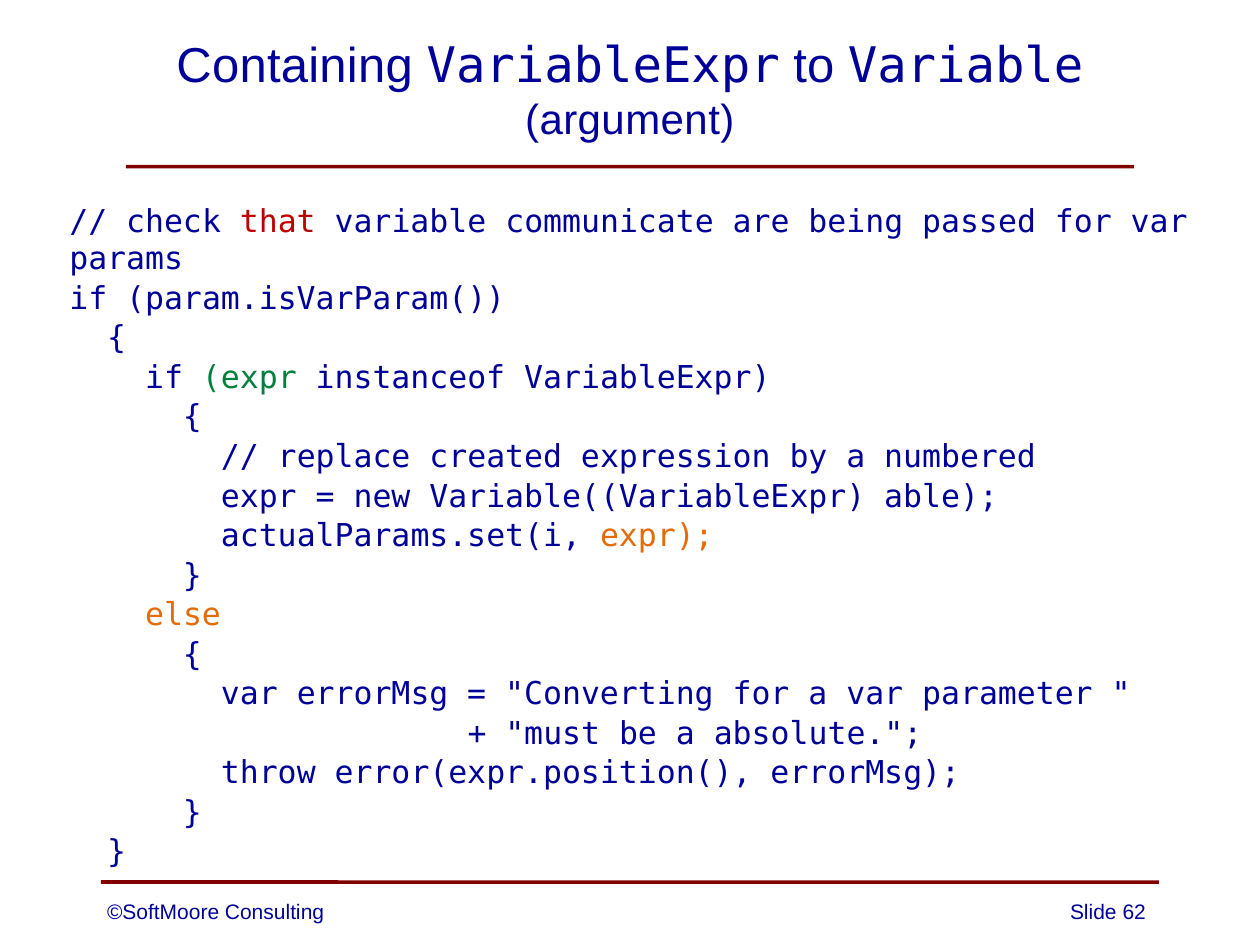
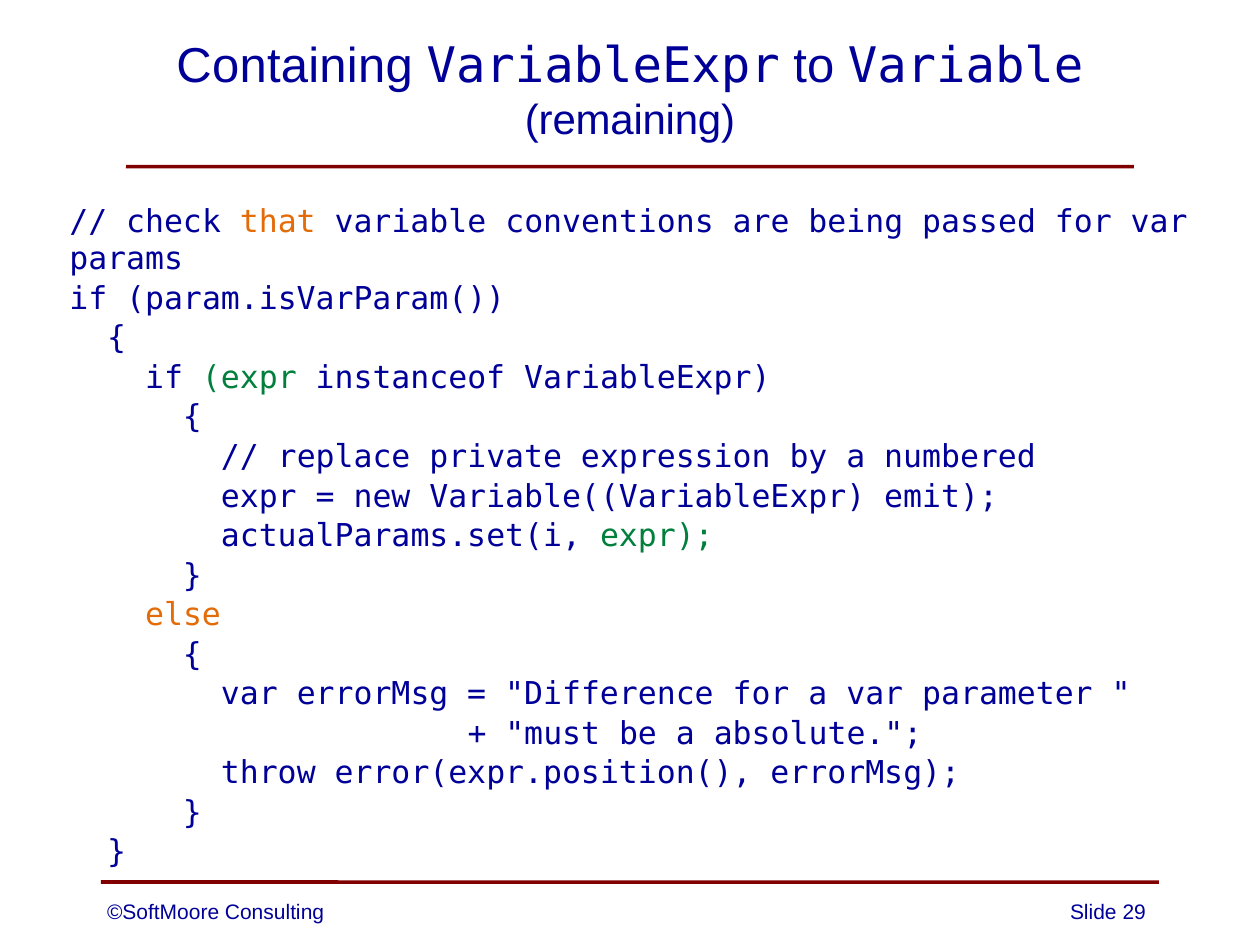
argument: argument -> remaining (630, 121)
that colour: red -> orange (278, 222)
communicate: communicate -> conventions (610, 222)
created: created -> private (496, 457)
able: able -> emit (941, 497)
expr colour: orange -> green (657, 536)
Converting: Converting -> Difference (609, 694)
62: 62 -> 29 (1134, 913)
